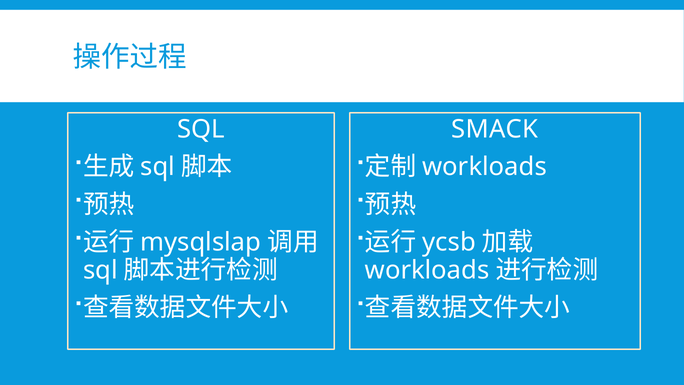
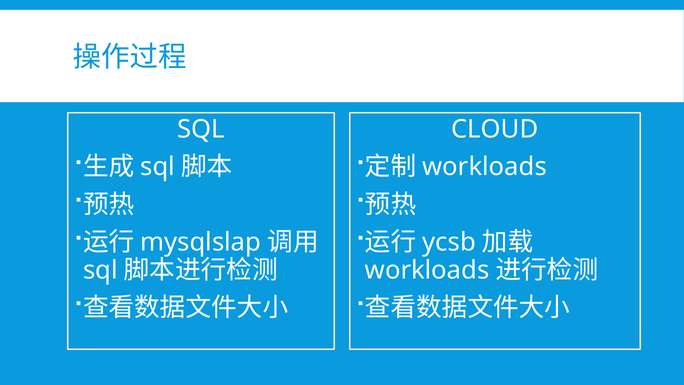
SMACK: SMACK -> CLOUD (495, 129)
